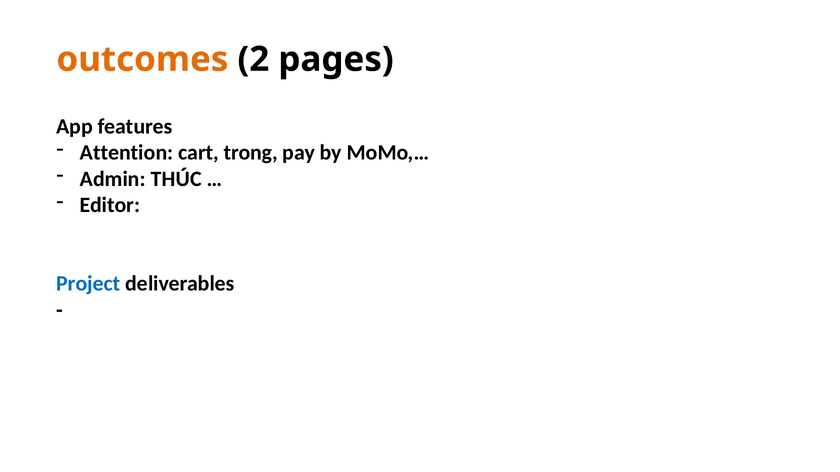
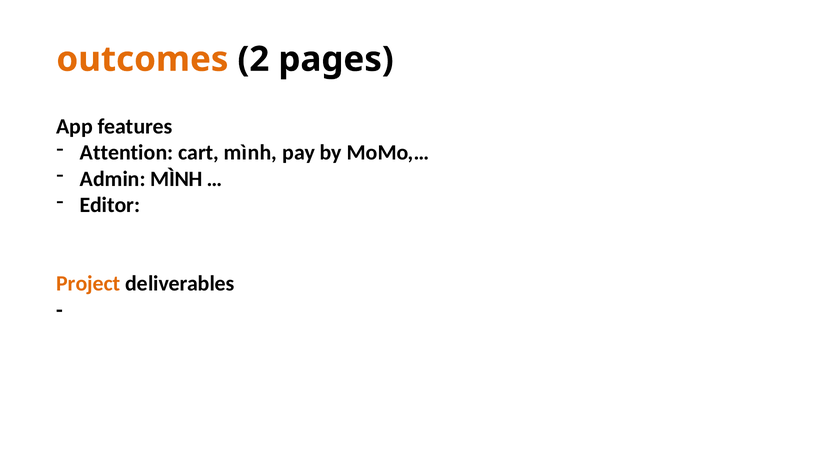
cart trong: trong -> mình (251, 153)
Admin THÚC: THÚC -> MÌNH (176, 179)
Project colour: blue -> orange (88, 284)
